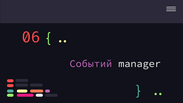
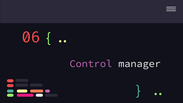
Событий: Событий -> Control (91, 64)
